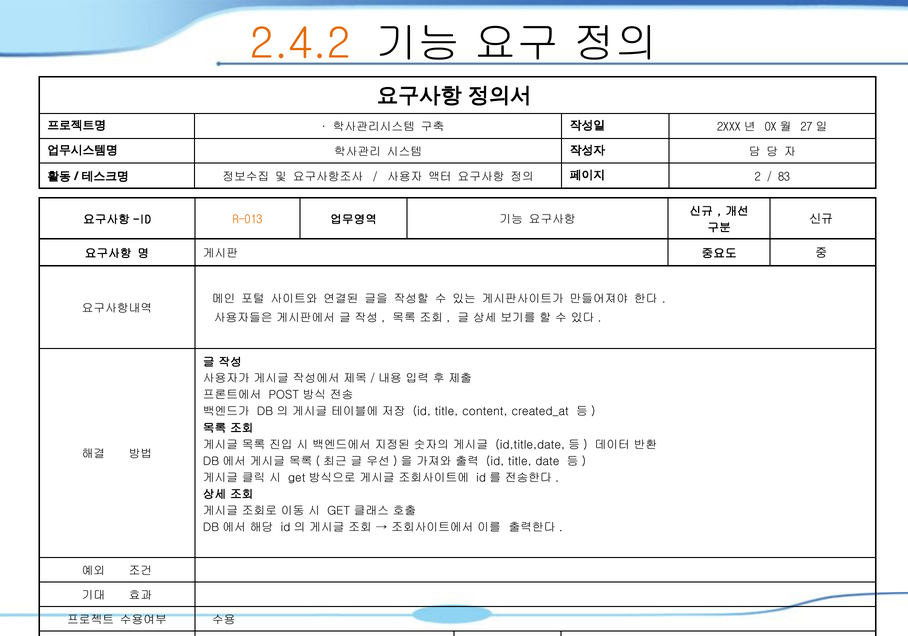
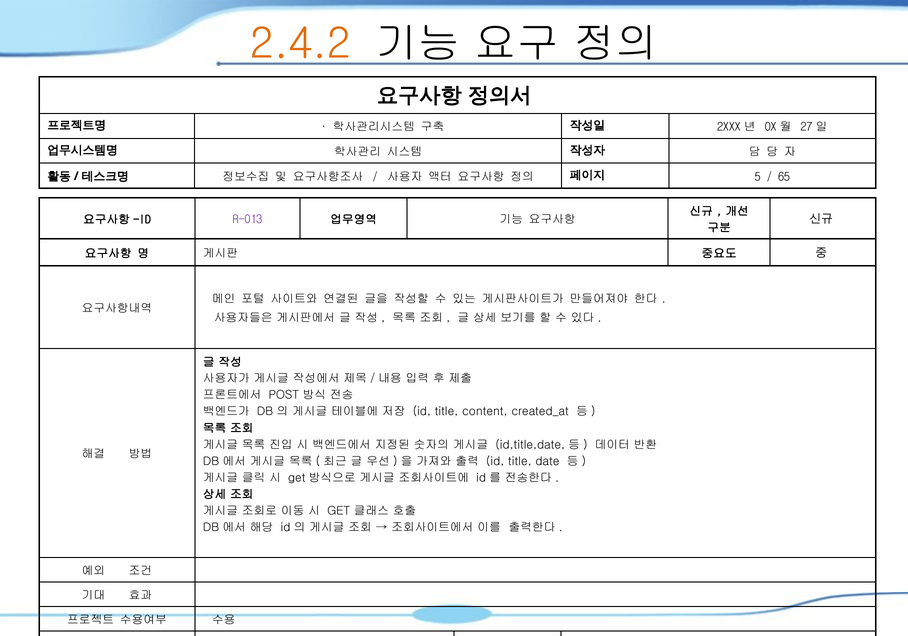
2: 2 -> 5 (758, 177)
83: 83 -> 65 (784, 177)
R-013 colour: orange -> purple (247, 219)
